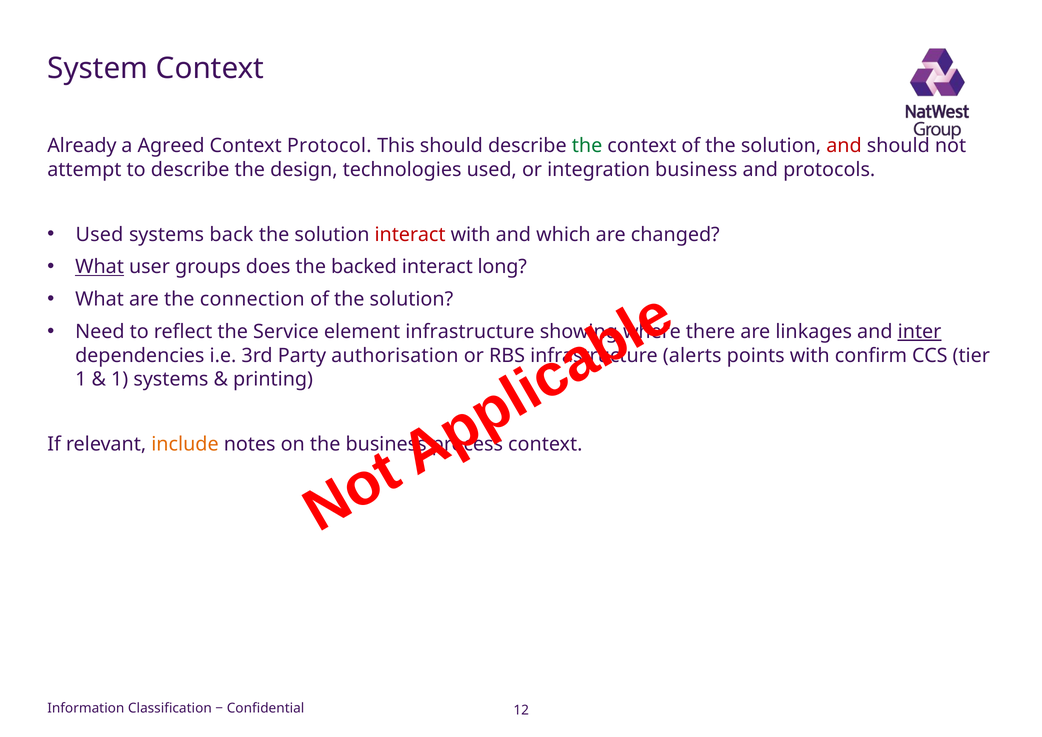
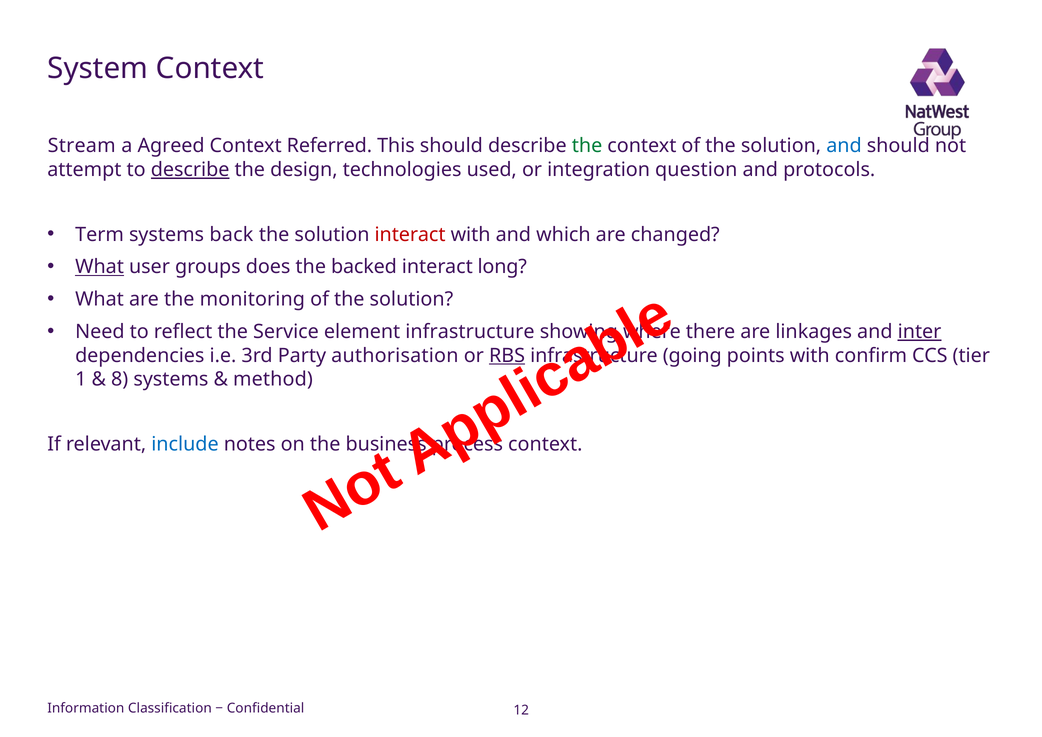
Already: Already -> Stream (82, 146)
Protocol: Protocol -> Referred (329, 146)
and colour: red -> blue (844, 146)
describe underline: none -> present (190, 170)
integration business: business -> question (696, 170)
Used: Used -> Term (100, 234)
connection: connection -> monitoring (252, 299)
RBS underline: none -> present (507, 355)
alerts: alerts -> going (692, 355)
1: 1 -> 8 (120, 379)
printing: printing -> method (273, 379)
include colour: orange -> blue (185, 444)
